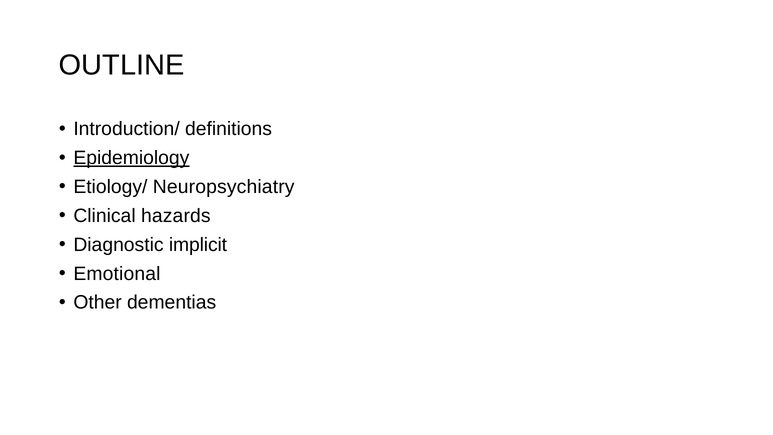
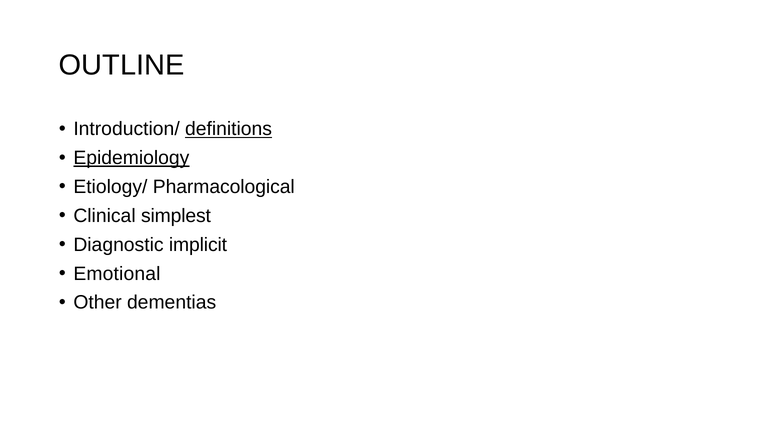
definitions underline: none -> present (229, 129)
Neuropsychiatry: Neuropsychiatry -> Pharmacological (224, 187)
hazards: hazards -> simplest (176, 216)
